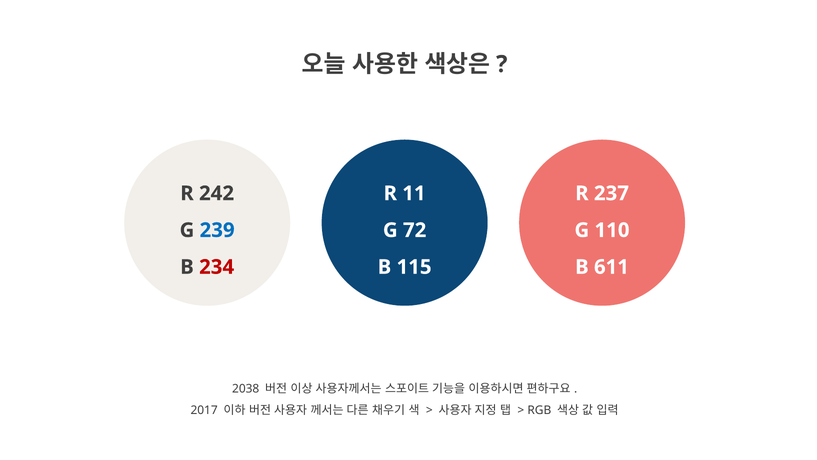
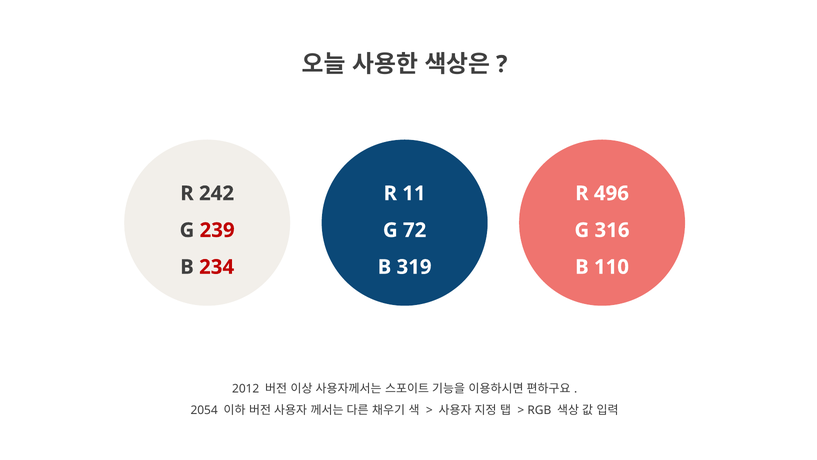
237: 237 -> 496 (611, 193)
239 colour: blue -> red (217, 230)
110: 110 -> 316 (612, 230)
115: 115 -> 319 (414, 267)
611: 611 -> 110 (611, 267)
2038: 2038 -> 2012 (246, 388)
2017: 2017 -> 2054 (204, 410)
